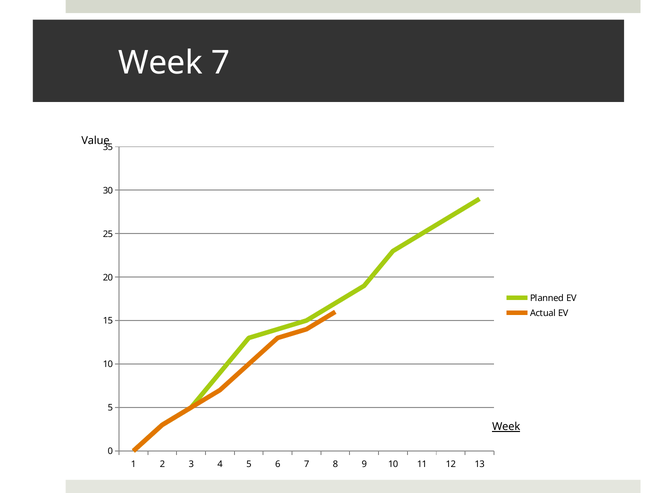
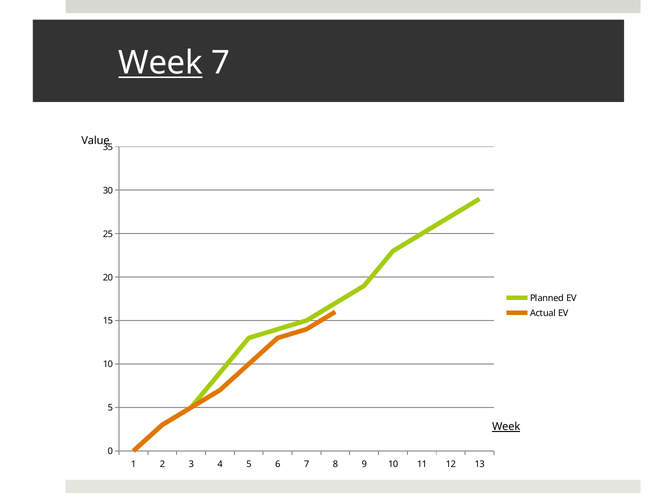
Week underline: none -> present (161, 63)
